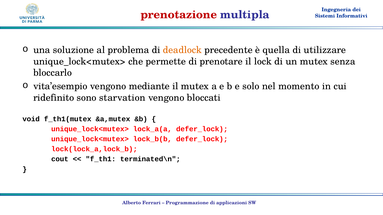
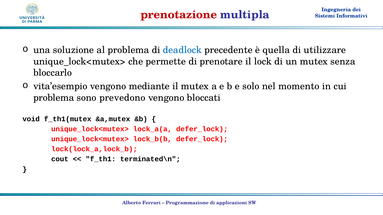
deadlock colour: orange -> blue (182, 50)
ridefinito: ridefinito -> problema (54, 98)
starvation: starvation -> prevedono (122, 98)
